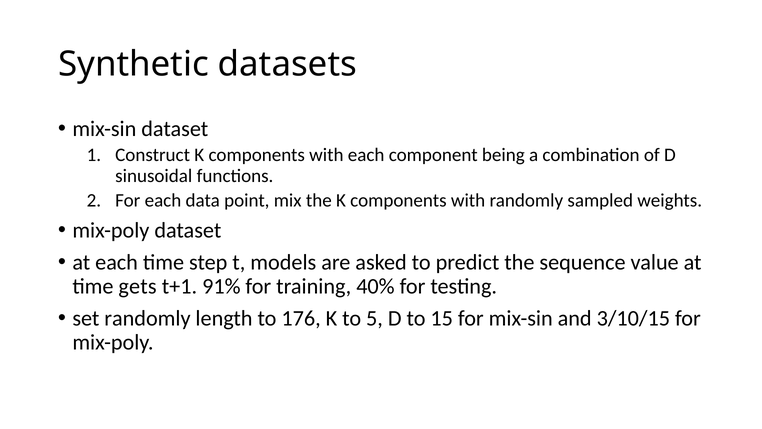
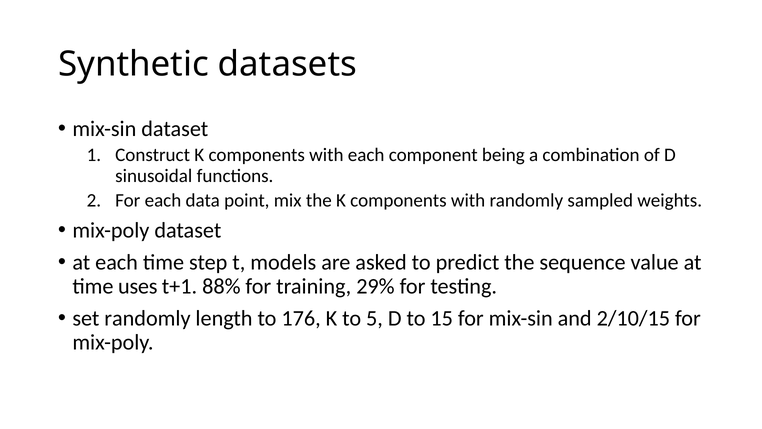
gets: gets -> uses (138, 286)
91%: 91% -> 88% (221, 286)
40%: 40% -> 29% (375, 286)
3/10/15: 3/10/15 -> 2/10/15 (633, 318)
